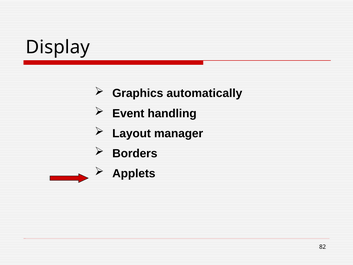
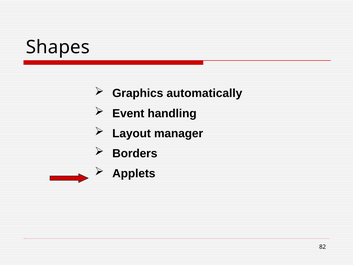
Display: Display -> Shapes (58, 47)
